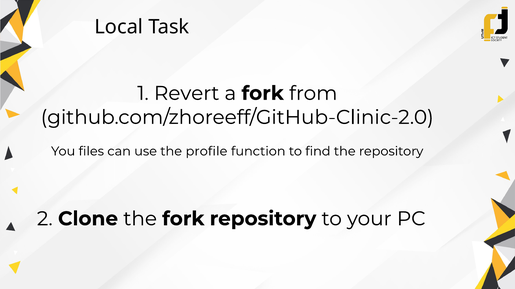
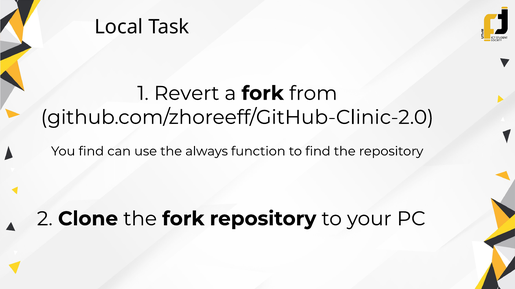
You files: files -> find (91, 152)
profile: profile -> always (207, 152)
